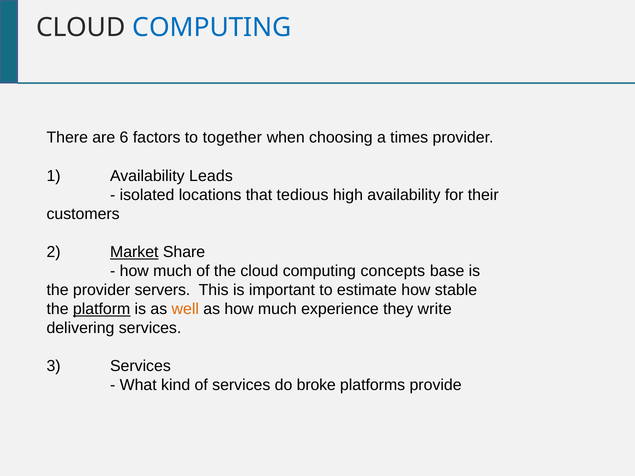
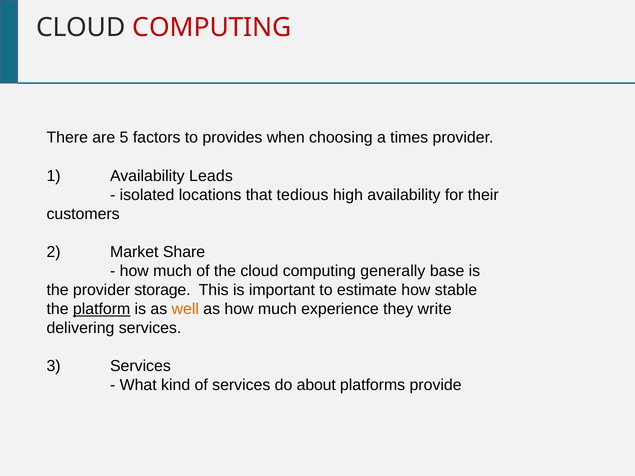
COMPUTING colour: blue -> red (212, 28)
6: 6 -> 5 (124, 138)
together: together -> provides (232, 138)
Market underline: present -> none (134, 252)
concepts: concepts -> generally (393, 271)
servers: servers -> storage (162, 290)
broke: broke -> about (316, 385)
